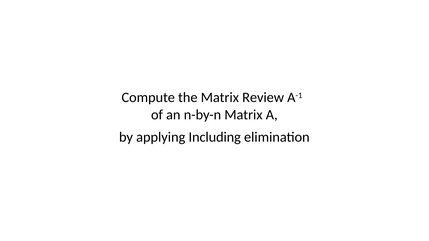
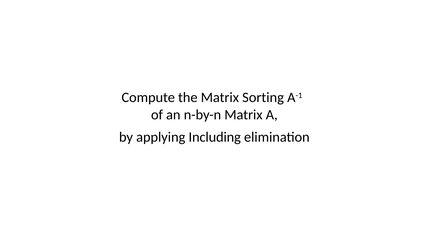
Review: Review -> Sorting (263, 98)
